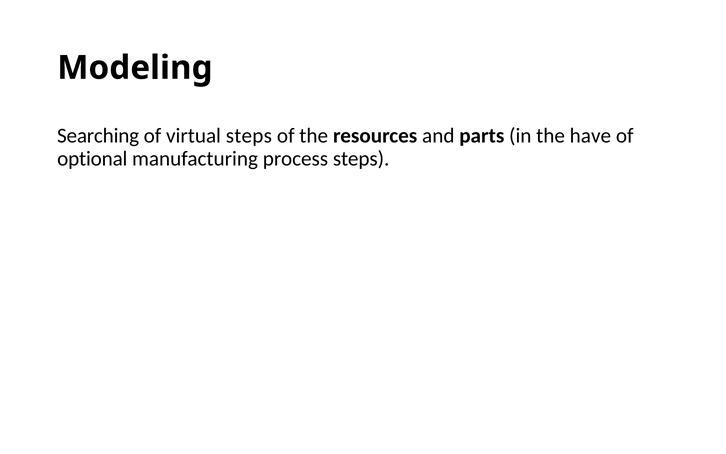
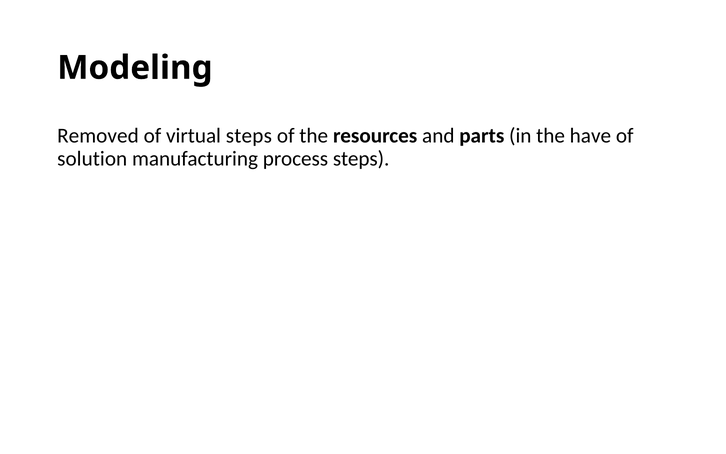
Searching: Searching -> Removed (98, 136)
optional: optional -> solution (92, 159)
